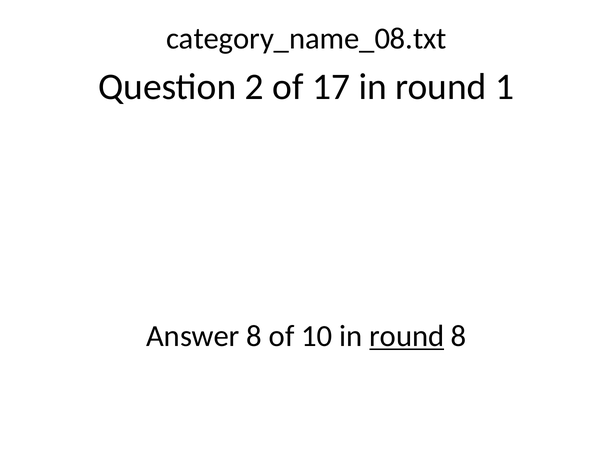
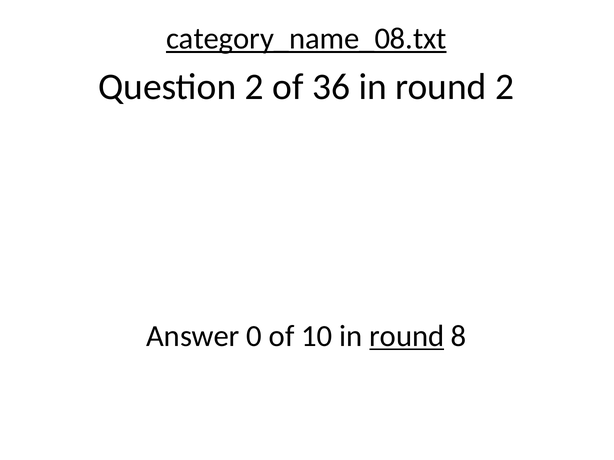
category_name_08.txt underline: none -> present (306, 39)
17: 17 -> 36 (331, 87)
round 1: 1 -> 2 (505, 87)
Answer 8: 8 -> 0 (254, 336)
